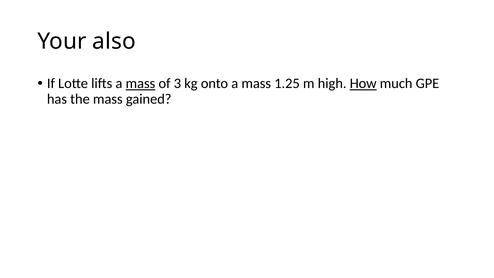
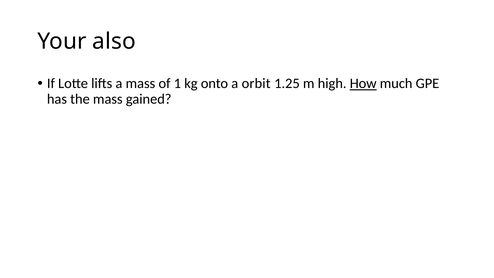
mass underline: present -> none (140, 84)
3: 3 -> 1 (177, 84)
onto a mass: mass -> orbit (256, 84)
